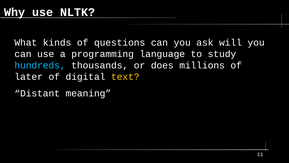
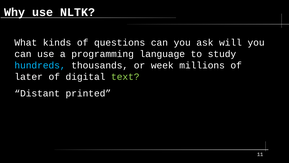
does: does -> week (162, 65)
text colour: yellow -> light green (125, 77)
meaning: meaning -> printed (88, 93)
